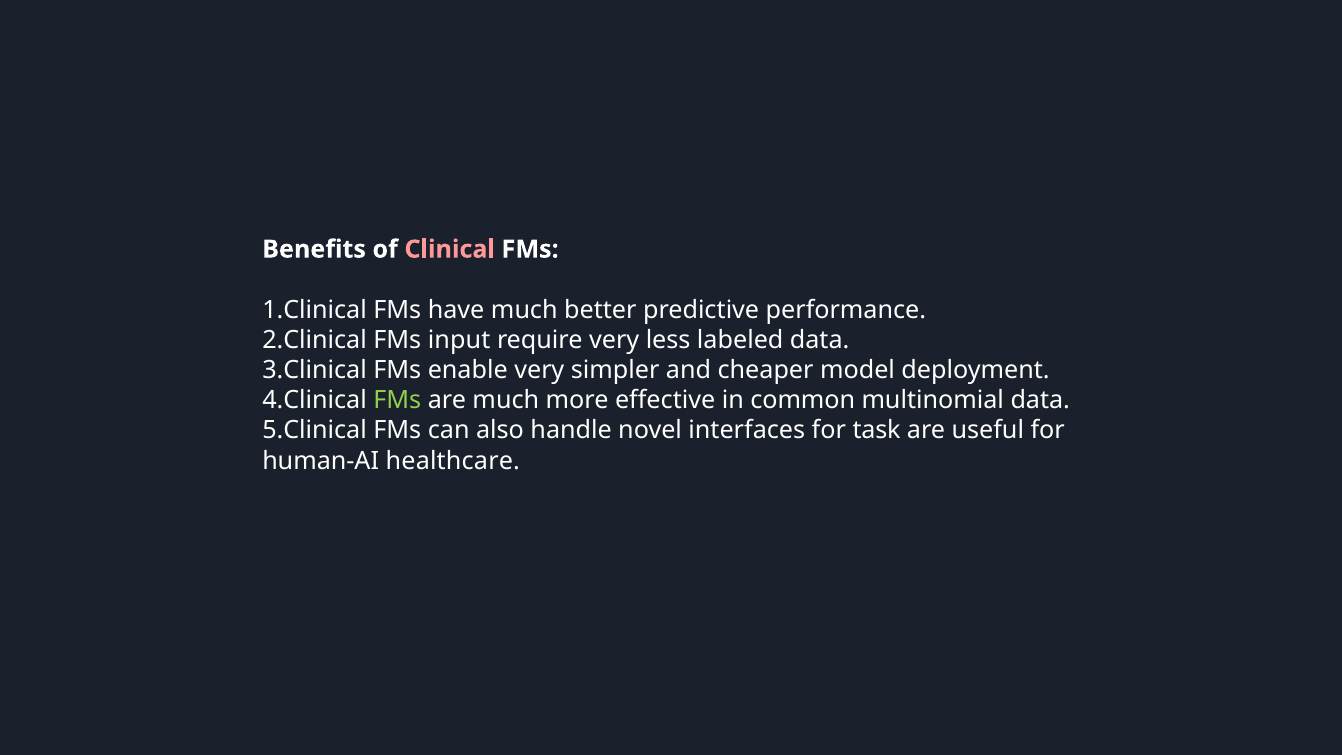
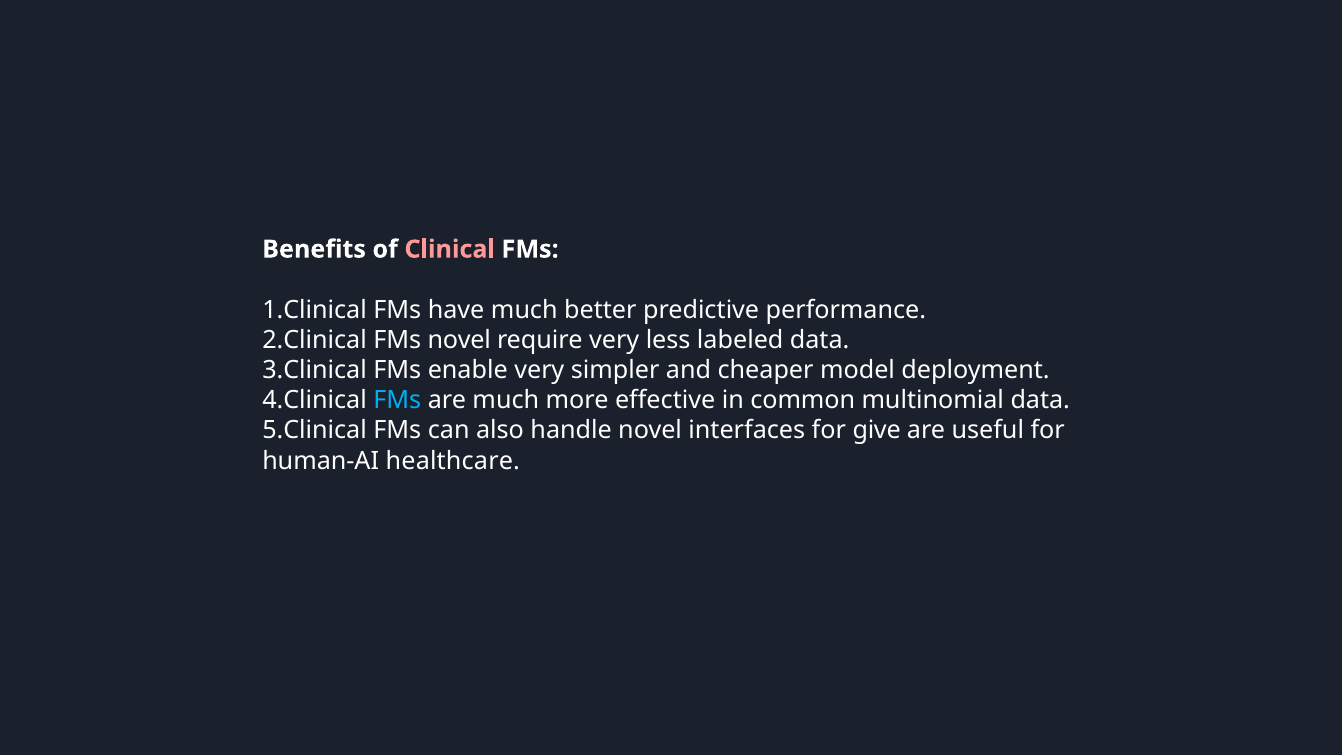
FMs input: input -> novel (459, 340)
FMs colour: light green -> light blue (397, 400)
task: task -> give (877, 430)
